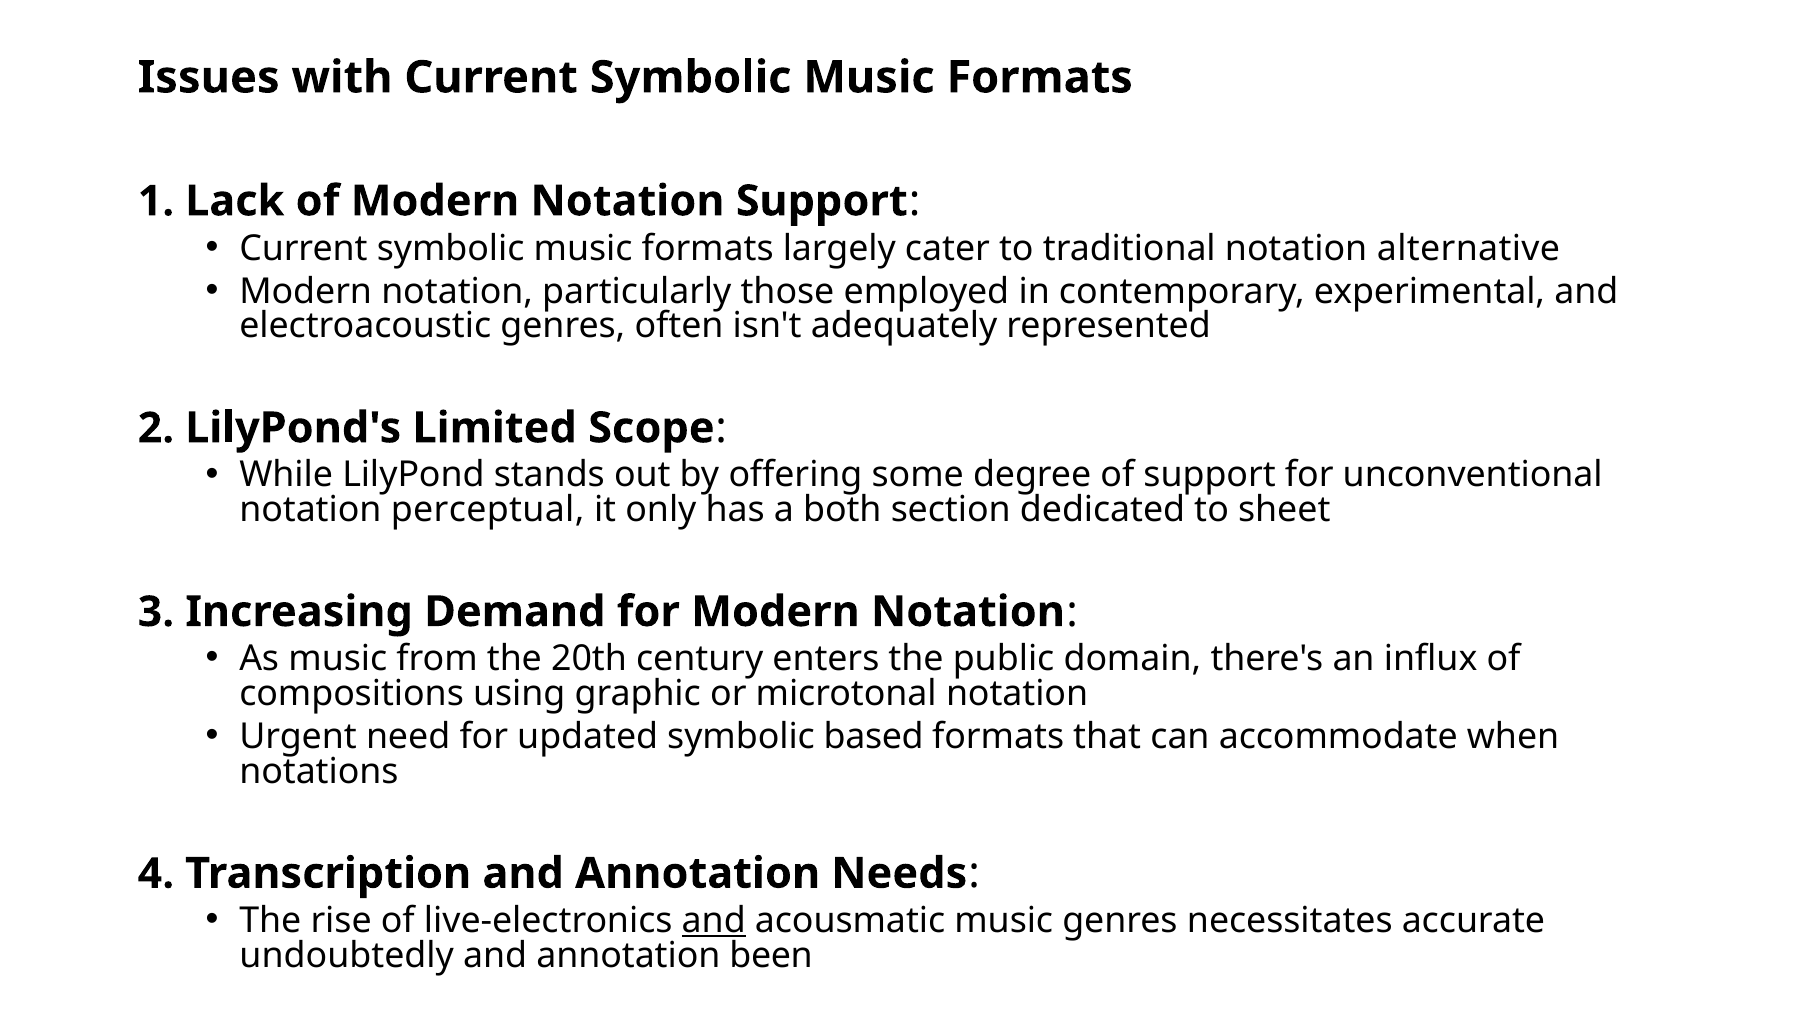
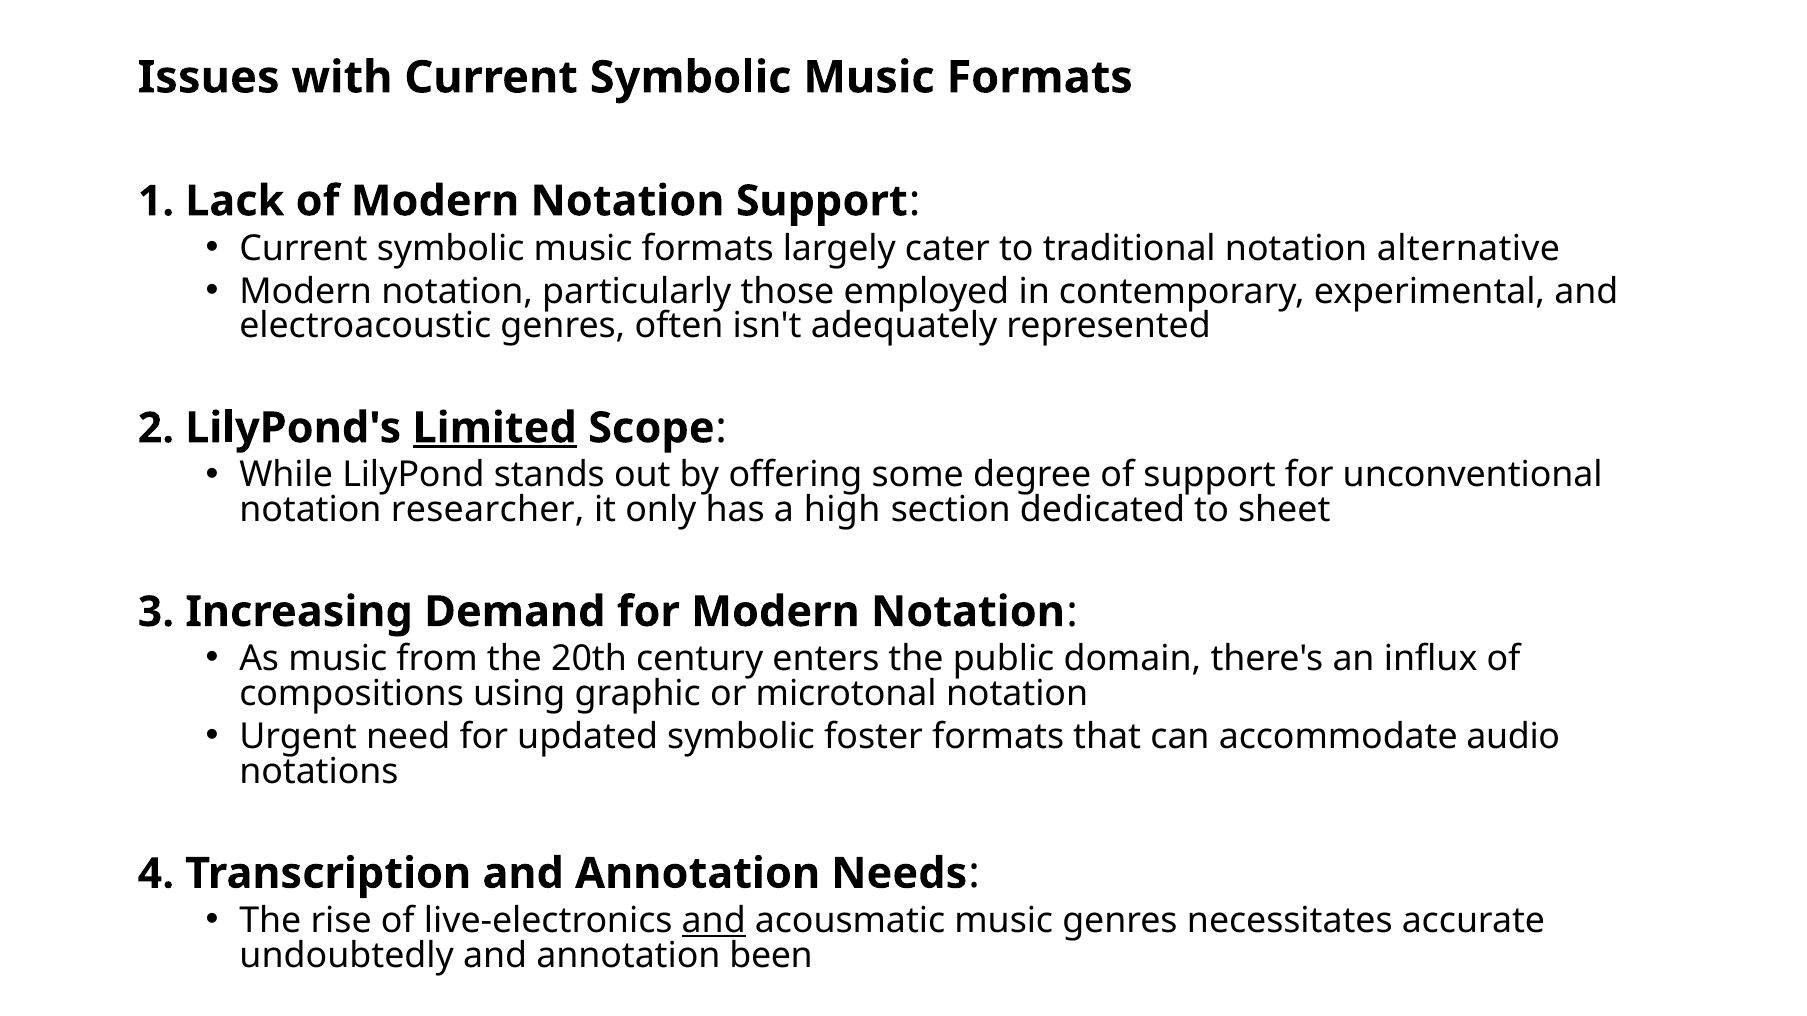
Limited underline: none -> present (495, 428)
perceptual: perceptual -> researcher (488, 510)
both: both -> high (842, 510)
based: based -> foster (874, 737)
when: when -> audio (1513, 737)
